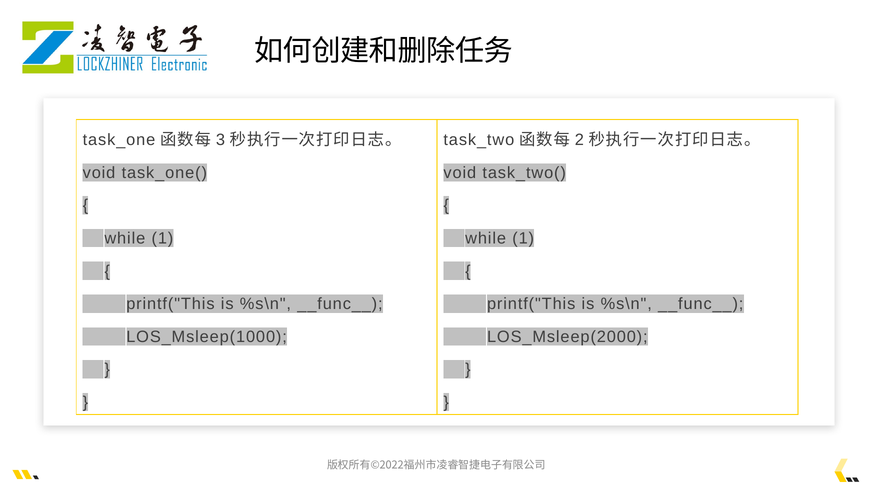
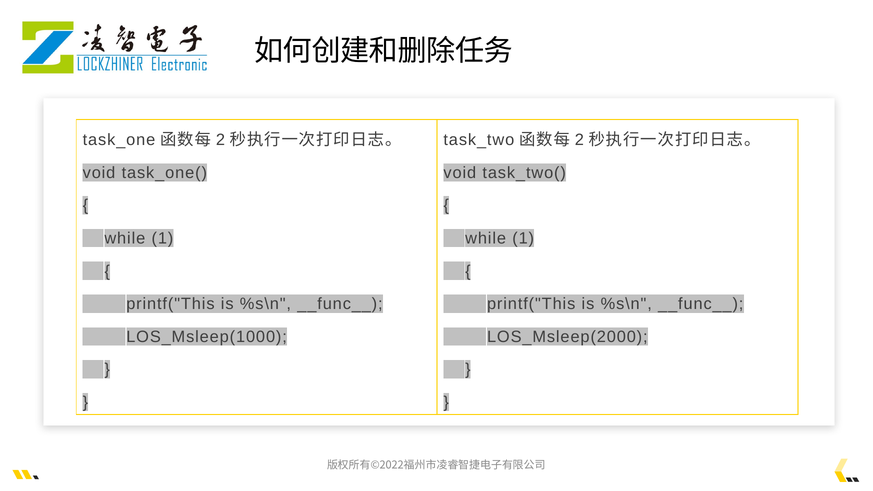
3: 3 -> 2 (220, 140)
